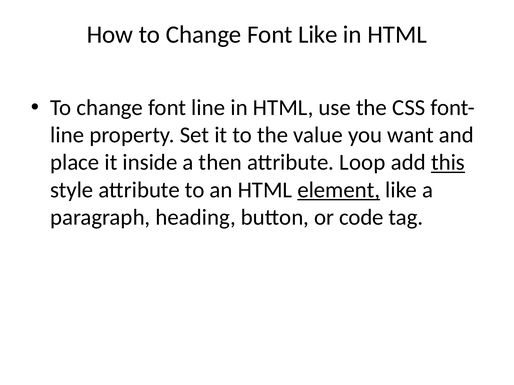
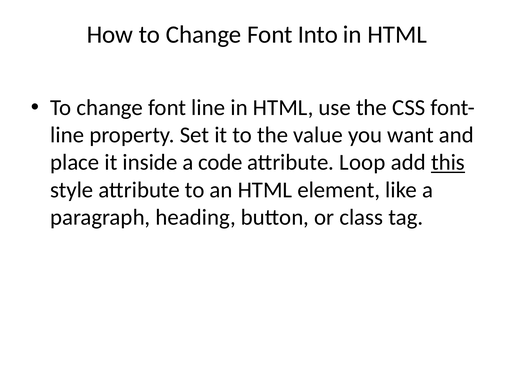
Font Like: Like -> Into (318, 35)
then: then -> code (220, 163)
element underline: present -> none (339, 190)
code: code -> class (361, 218)
